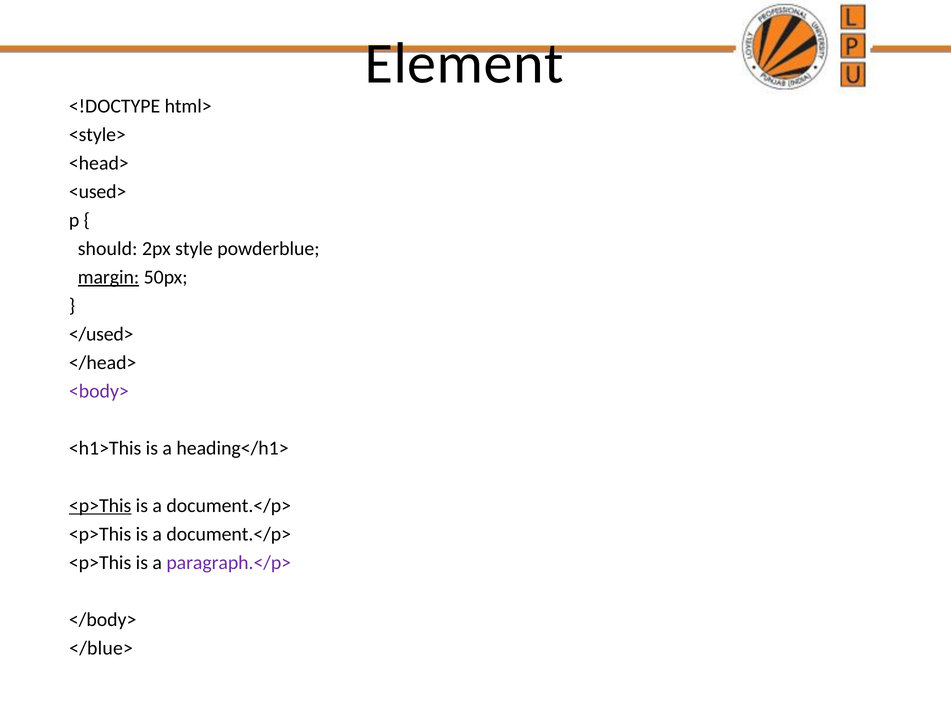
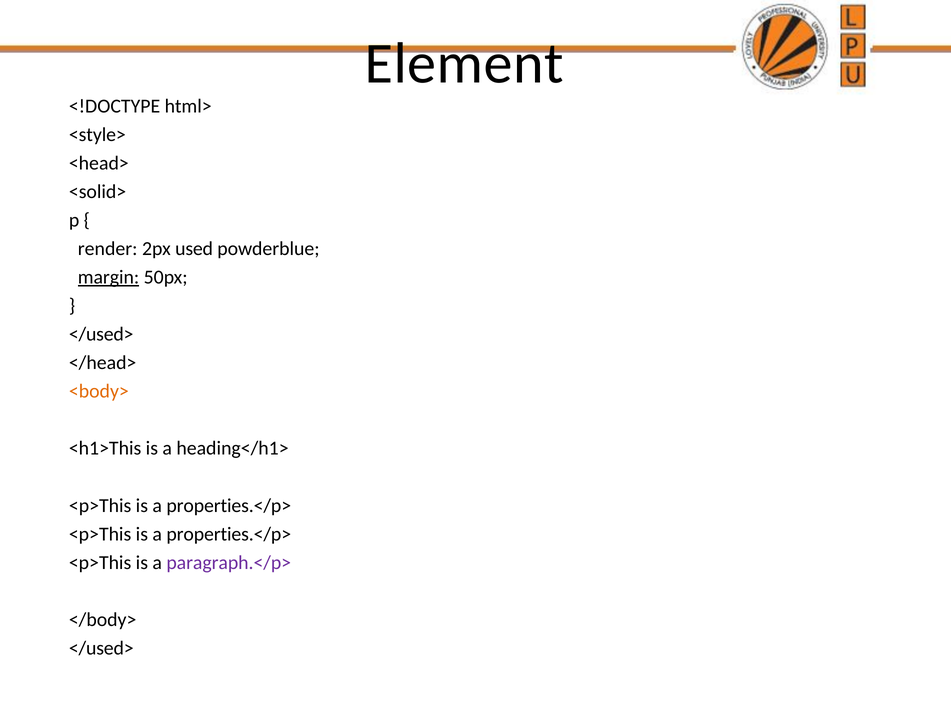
<used>: <used> -> <solid> (98, 192)
should: should -> render (108, 249)
style: style -> used (194, 249)
<body> colour: purple -> orange (99, 392)
<p>This underline: present -> none (100, 506)
document.</p>: document.</p> -> properties.</p> (229, 506)
document.</p>: document.</p> -> properties.</p> (229, 534)
</blue>: </blue> -> </used> (101, 648)
